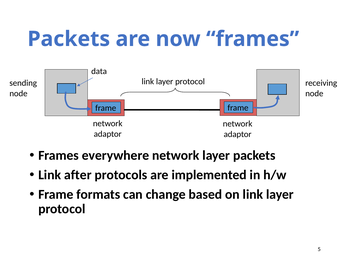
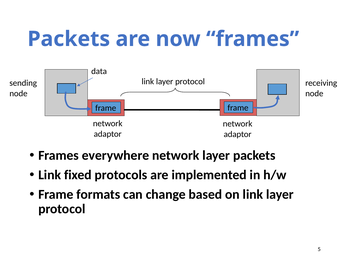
after: after -> fixed (78, 175)
